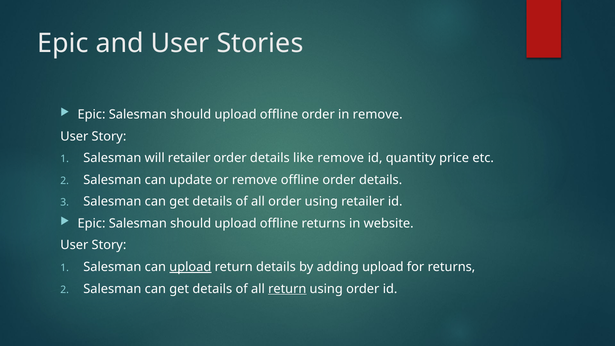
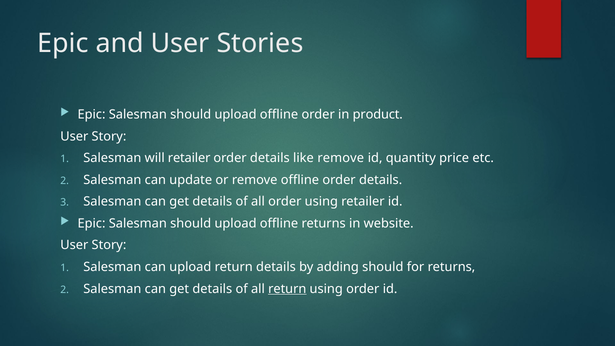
in remove: remove -> product (378, 114)
upload underline: present -> none (190, 267)
adding upload: upload -> should (383, 267)
